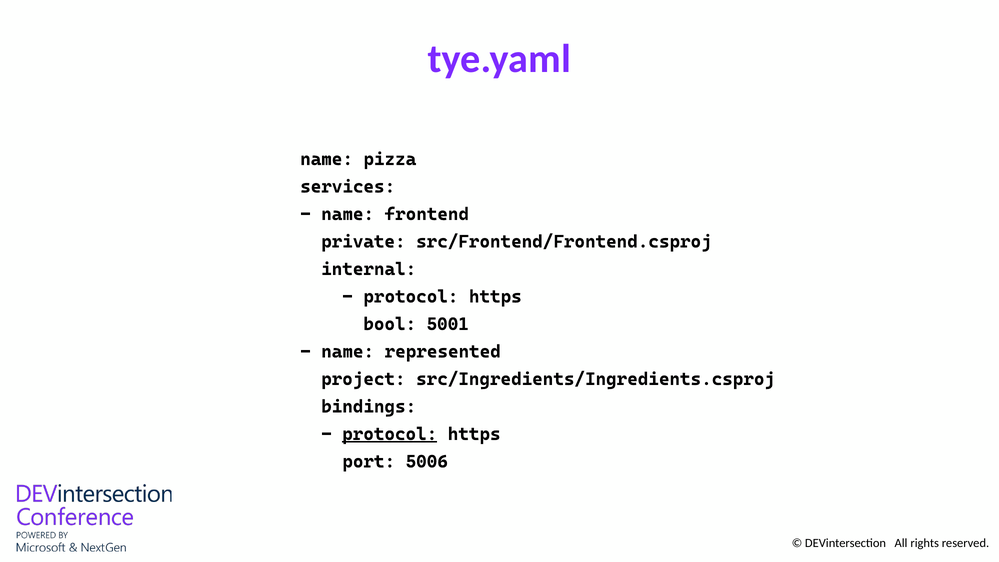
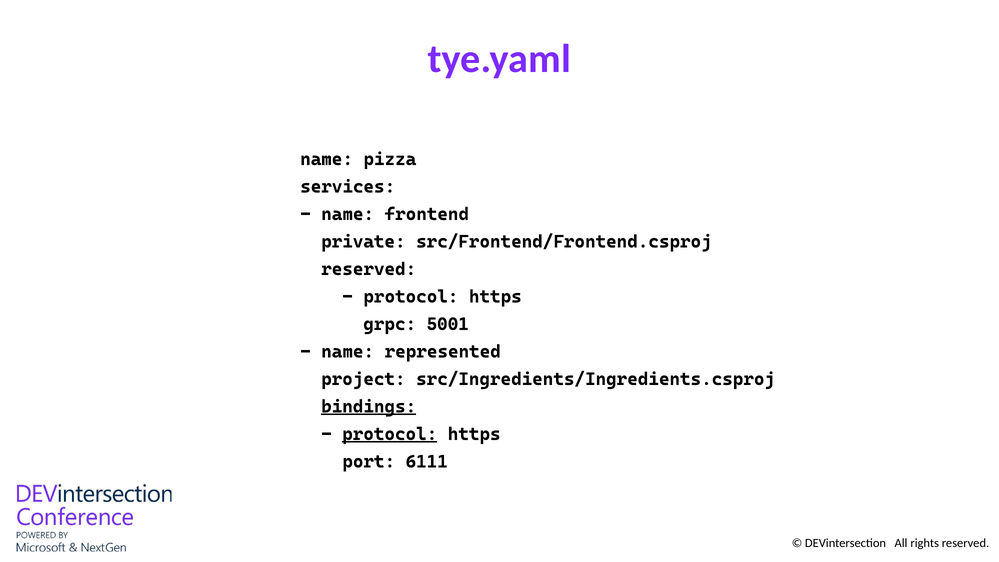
internal: internal -> reserved (369, 269)
bool: bool -> grpc (390, 324)
bindings underline: none -> present (369, 406)
5006: 5006 -> 6111 (427, 461)
